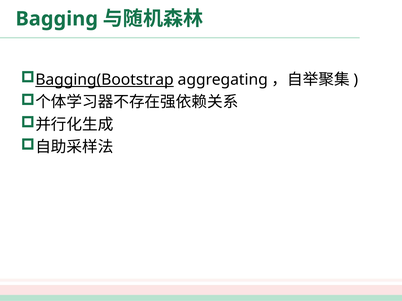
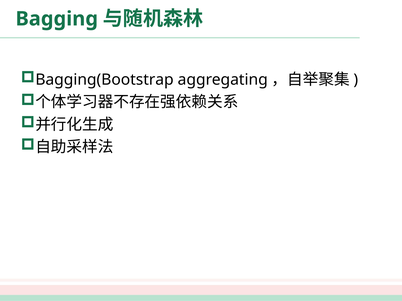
Bagging(Bootstrap underline: present -> none (105, 80)
